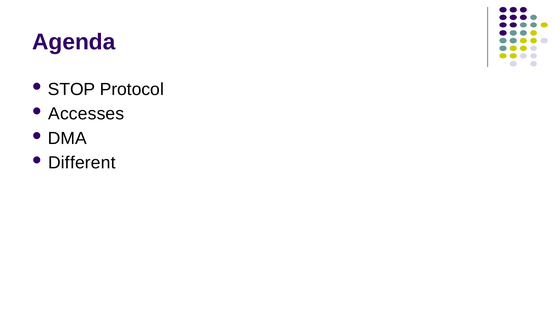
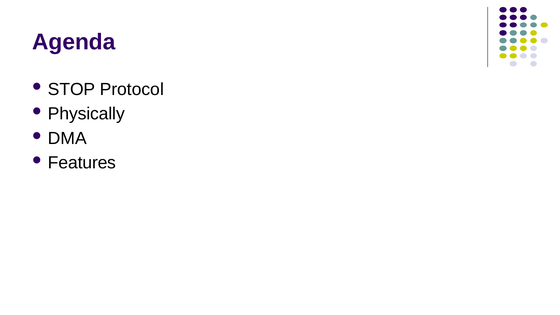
Accesses: Accesses -> Physically (86, 114)
Different: Different -> Features (82, 163)
